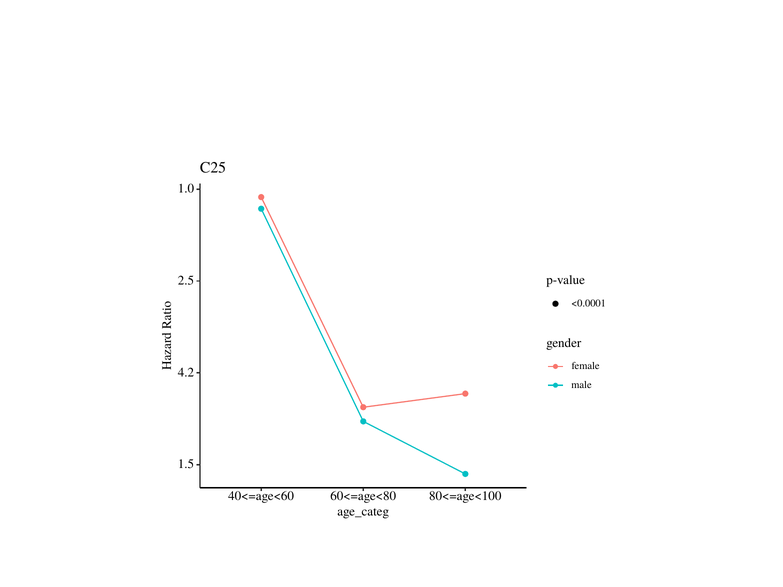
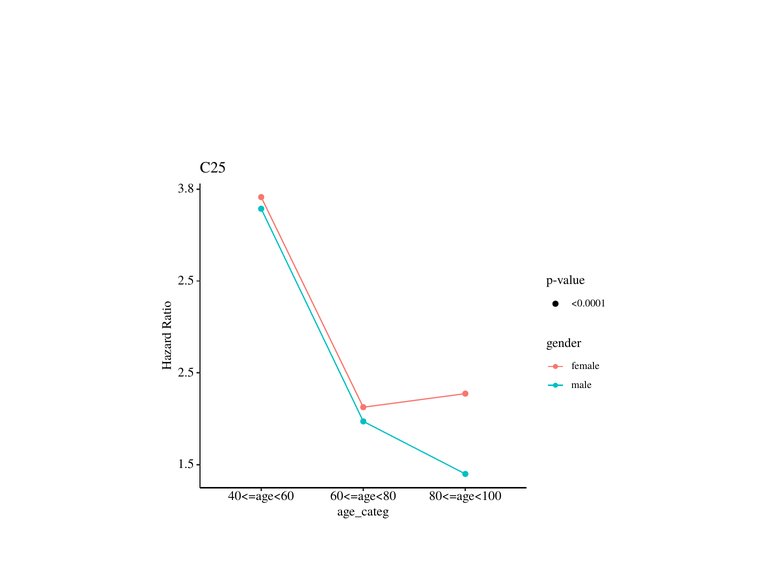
1.0: 1.0 -> 3.8 (186, 189)
4.2: 4.2 -> 2.5 (186, 372)
